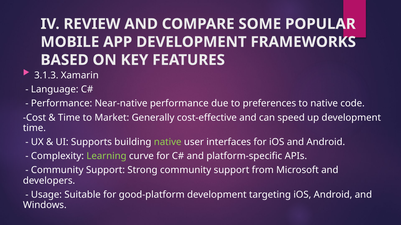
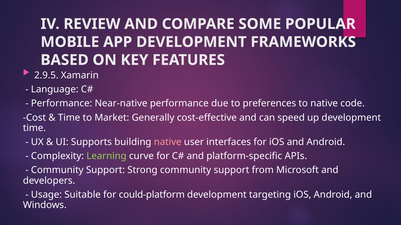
3.1.3: 3.1.3 -> 2.9.5 (46, 75)
native colour: light green -> pink (168, 142)
good-platform: good-platform -> could-platform (152, 195)
